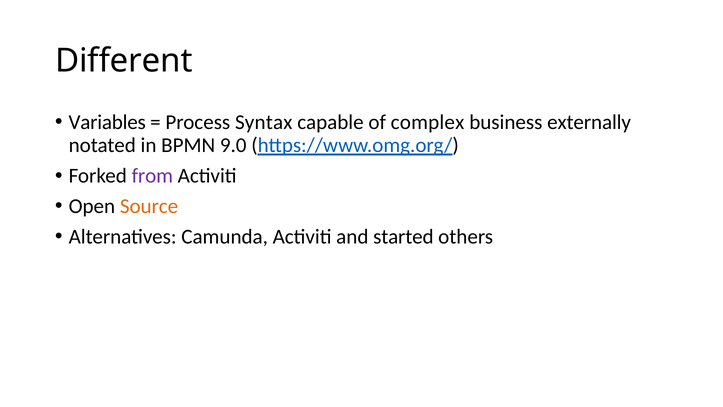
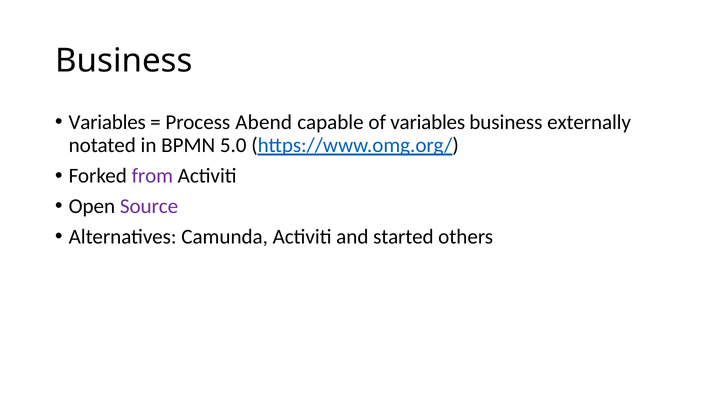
Different: Different -> Business (124, 61)
Syntax: Syntax -> Abend (264, 122)
of complex: complex -> variables (428, 122)
9.0: 9.0 -> 5.0 (233, 145)
Source colour: orange -> purple (149, 206)
